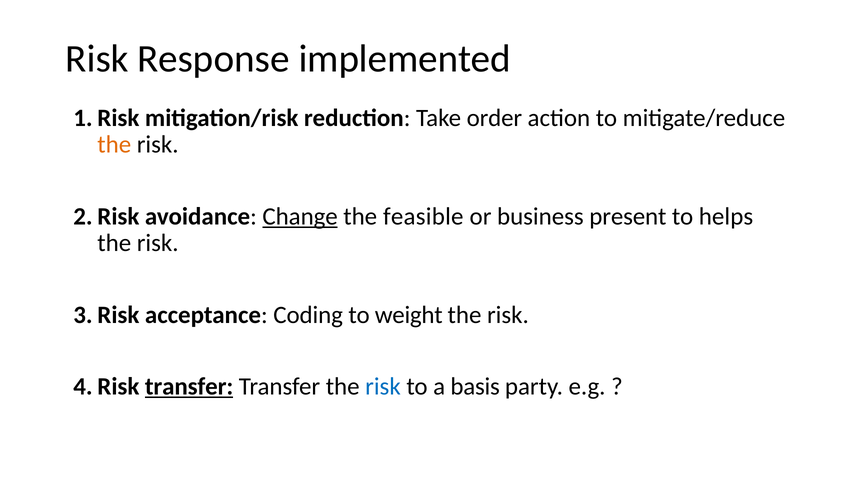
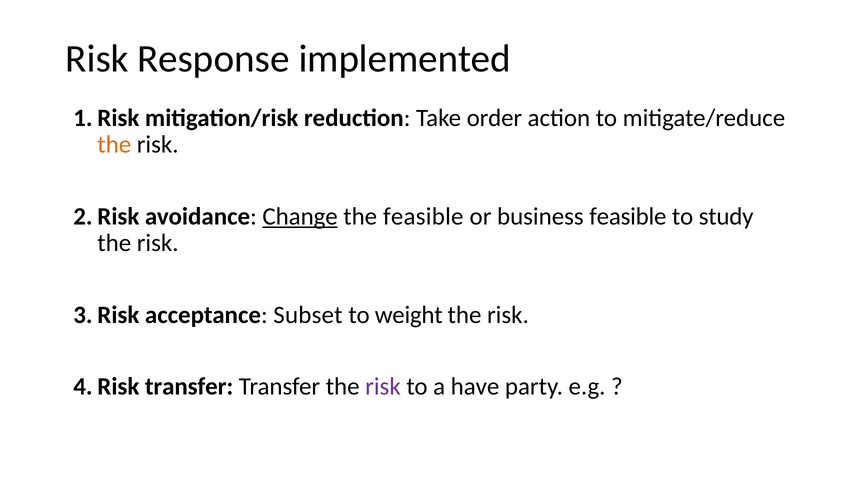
business present: present -> feasible (628, 217)
helps: helps -> study (726, 217)
Coding: Coding -> Subset (308, 315)
transfer underline: present -> none (189, 387)
risk colour: blue -> purple (383, 387)
basis: basis -> have (475, 387)
